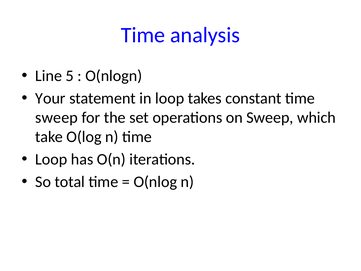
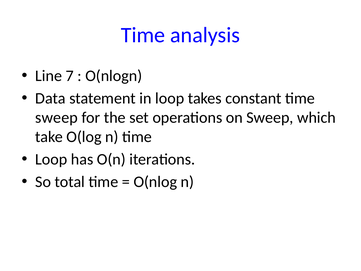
5: 5 -> 7 (70, 76)
Your: Your -> Data (50, 98)
